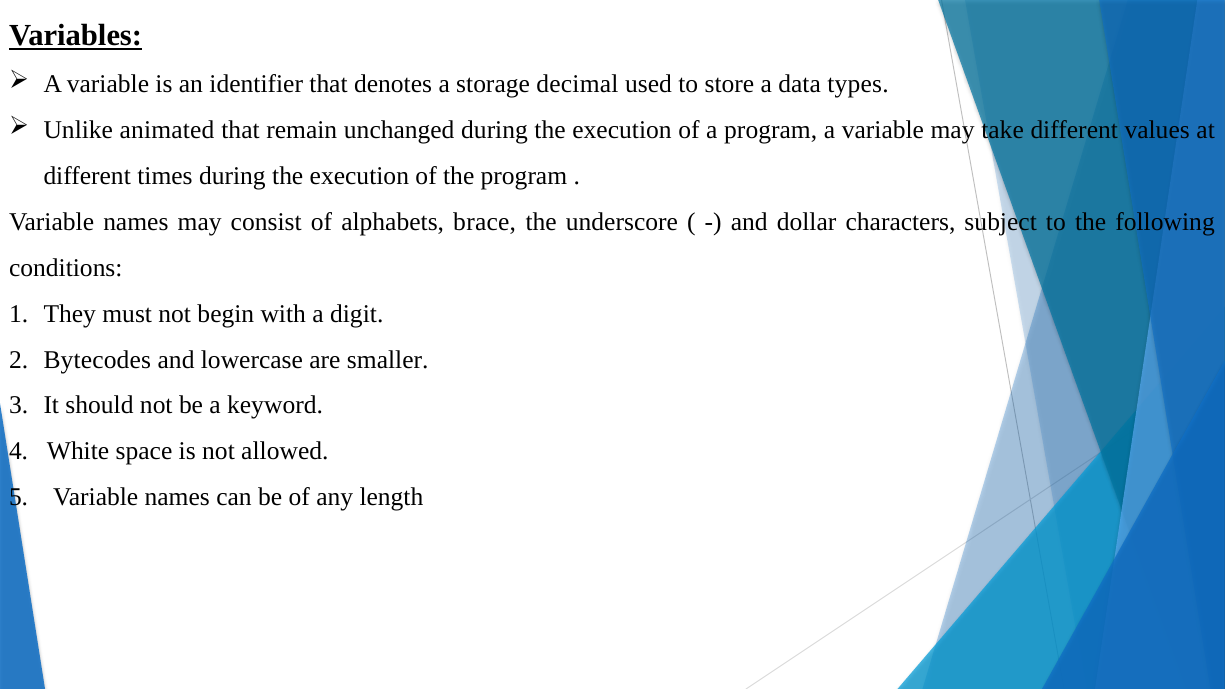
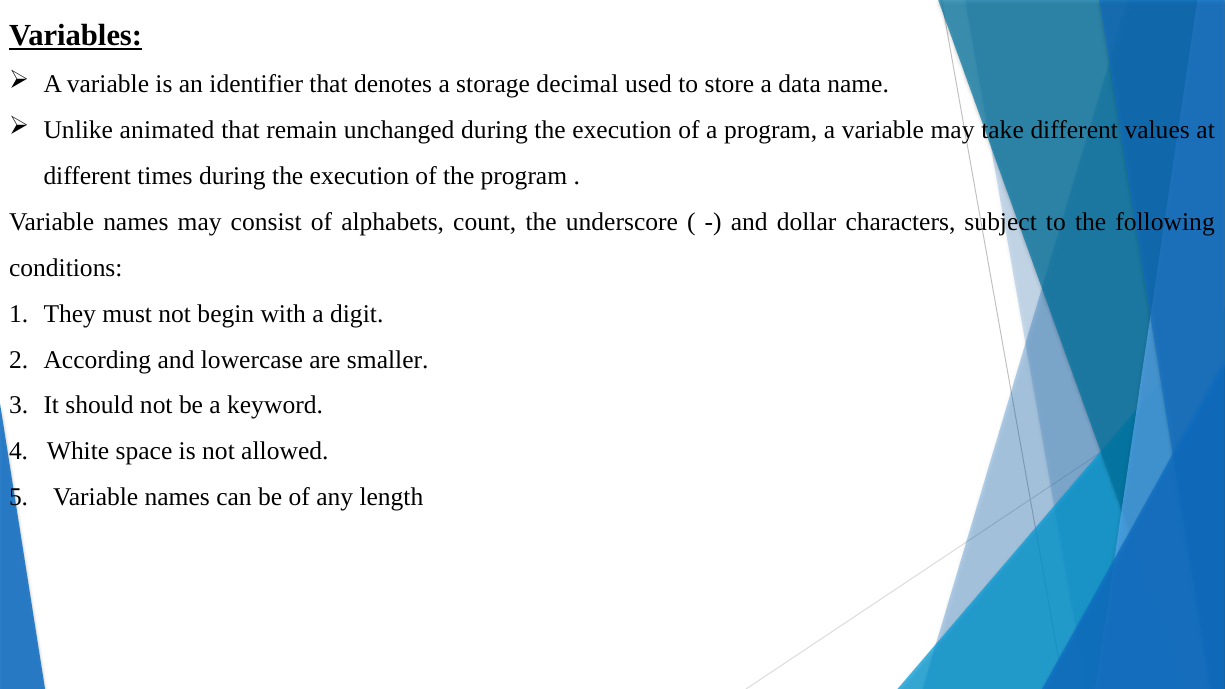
types: types -> name (858, 84)
brace: brace -> count (485, 222)
Bytecodes: Bytecodes -> According (97, 360)
